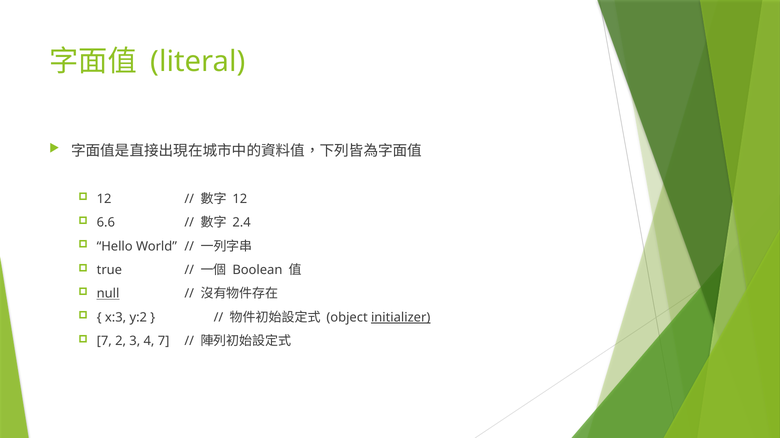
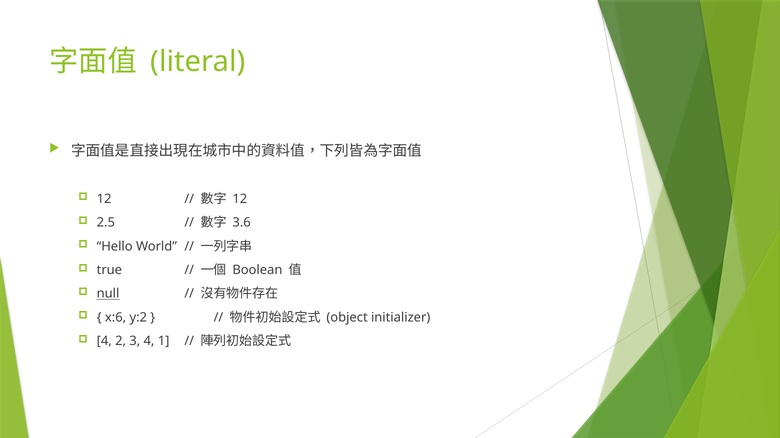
6.6: 6.6 -> 2.5 (106, 223)
2.4: 2.4 -> 3.6 (242, 223)
x:3: x:3 -> x:6 (116, 318)
initializer underline: present -> none (401, 318)
7: 7 -> 4 (104, 342)
4 7: 7 -> 1 (164, 342)
